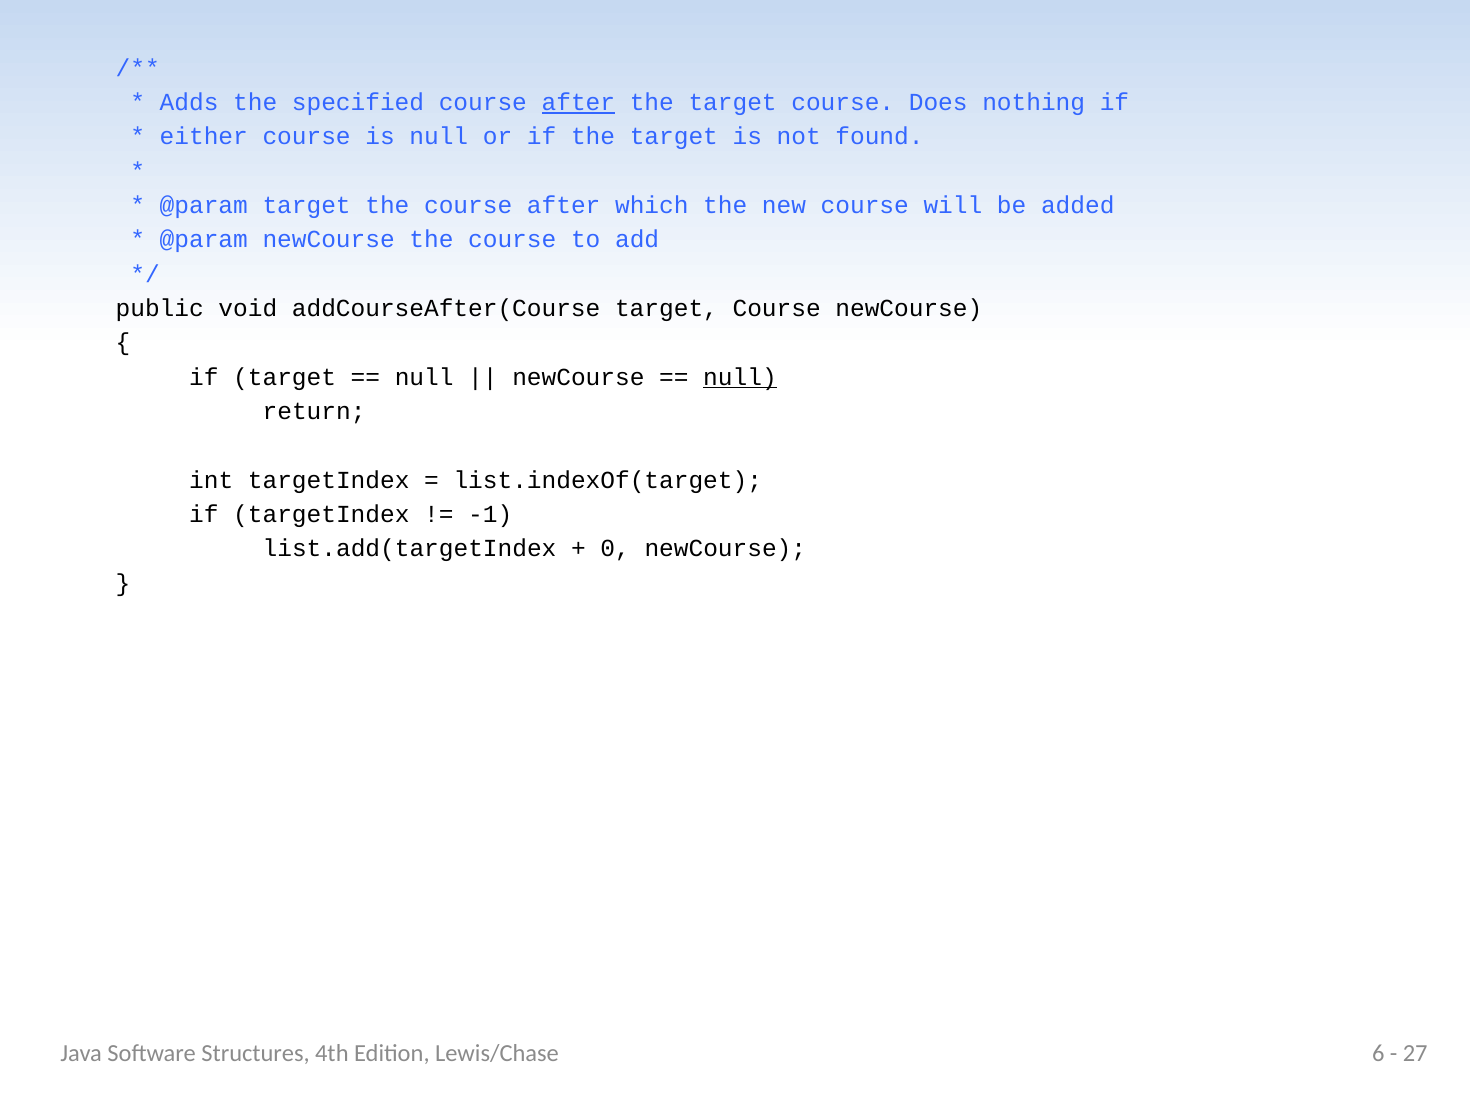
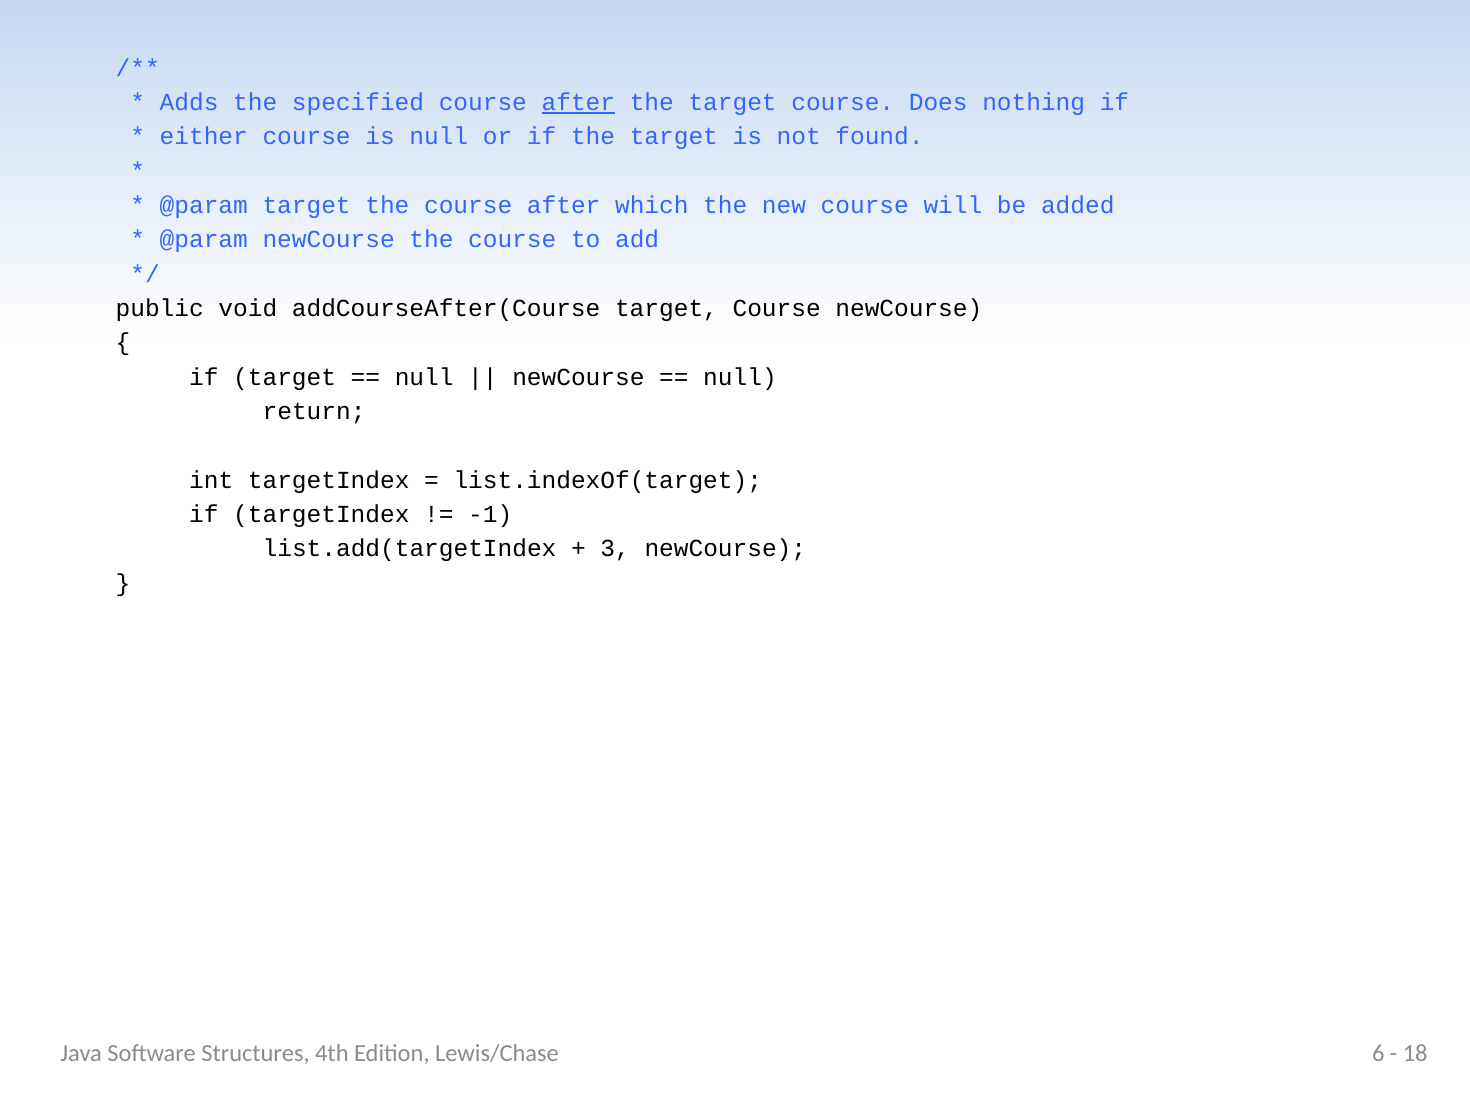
null underline: present -> none (740, 377)
0: 0 -> 3 (615, 548)
27: 27 -> 18 (1415, 1053)
